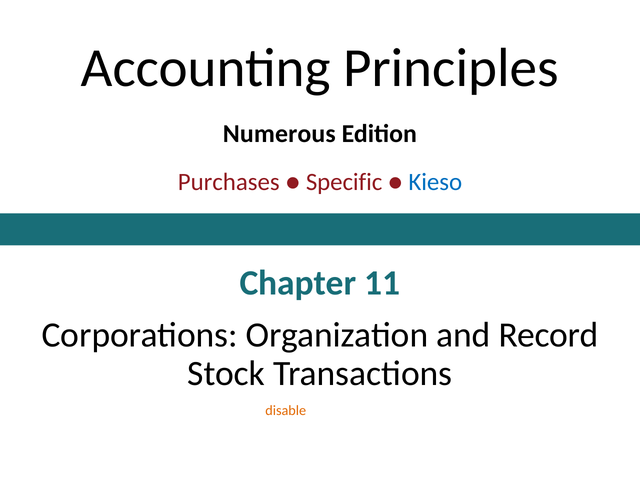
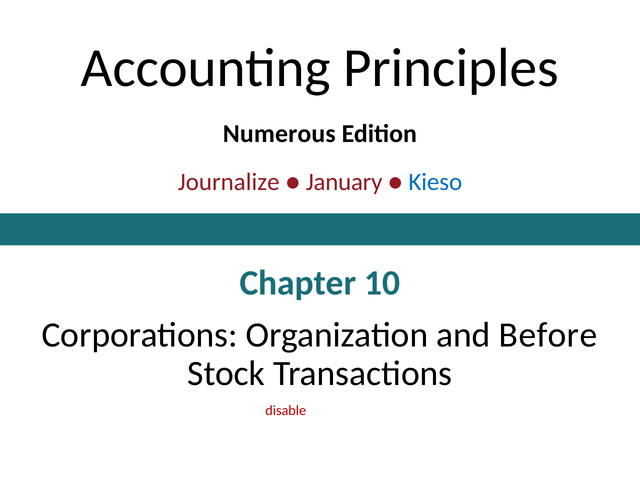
Purchases: Purchases -> Journalize (229, 182)
Specific: Specific -> January (344, 182)
11: 11 -> 10 (382, 283)
Record: Record -> Before (548, 335)
disable colour: orange -> red (286, 411)
